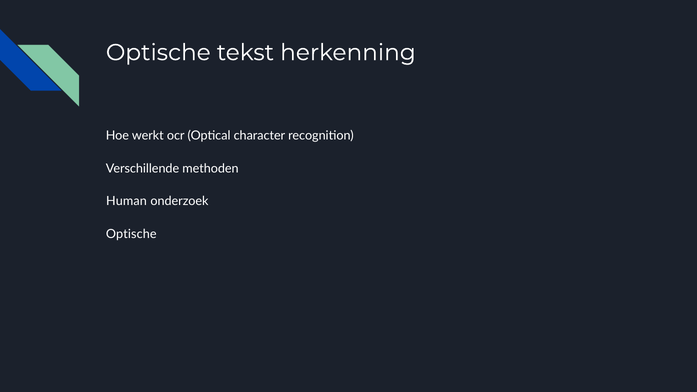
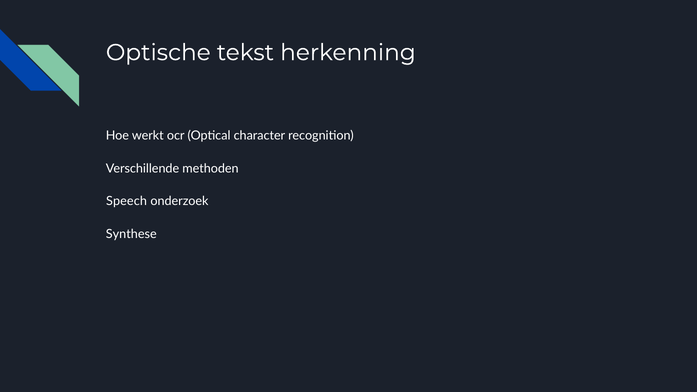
Human: Human -> Speech (126, 201)
Optische: Optische -> Synthese (131, 234)
